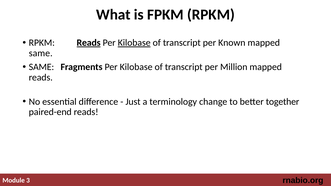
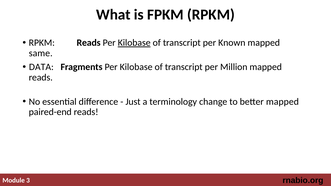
Reads underline: present -> none (89, 43)
SAME: SAME -> DATA (41, 67)
better together: together -> mapped (282, 102)
